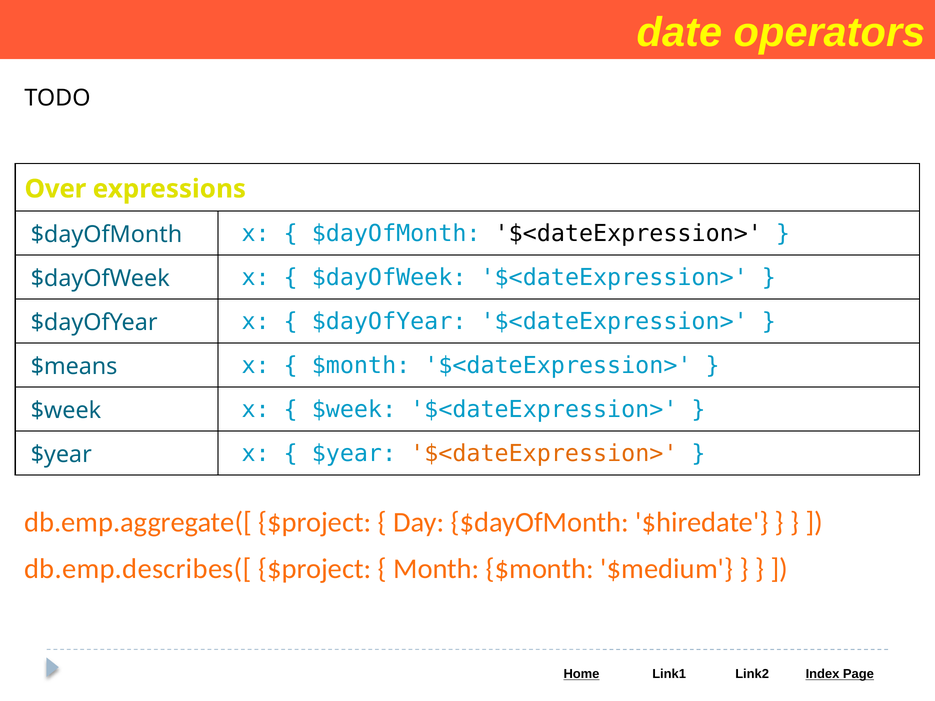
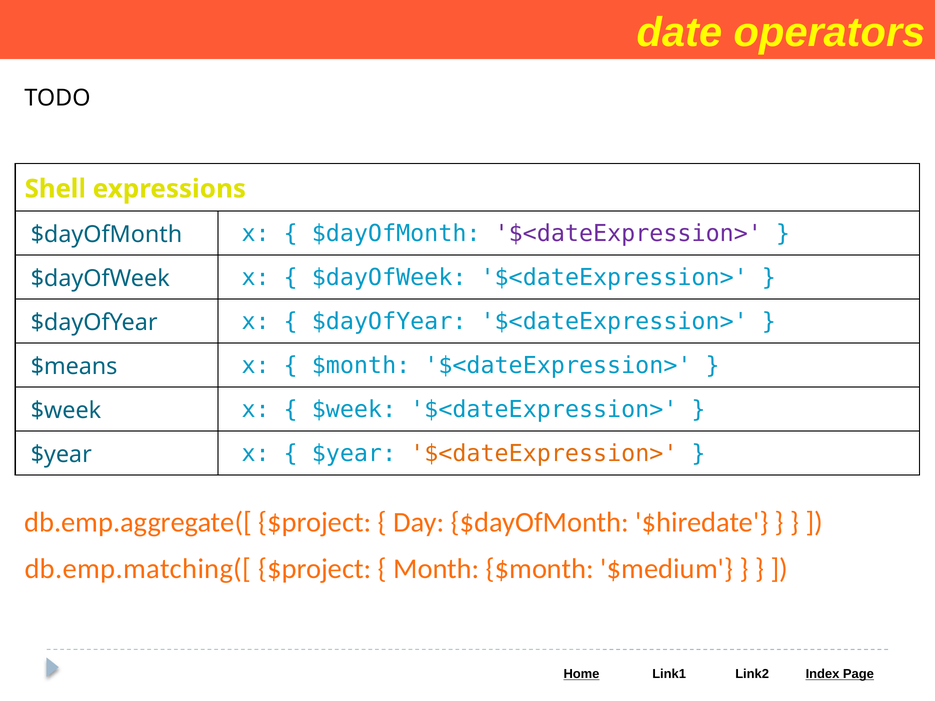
Over: Over -> Shell (55, 189)
$<dateExpression> colour: black -> purple (628, 234)
db.emp.describes([: db.emp.describes([ -> db.emp.matching([ (138, 569)
